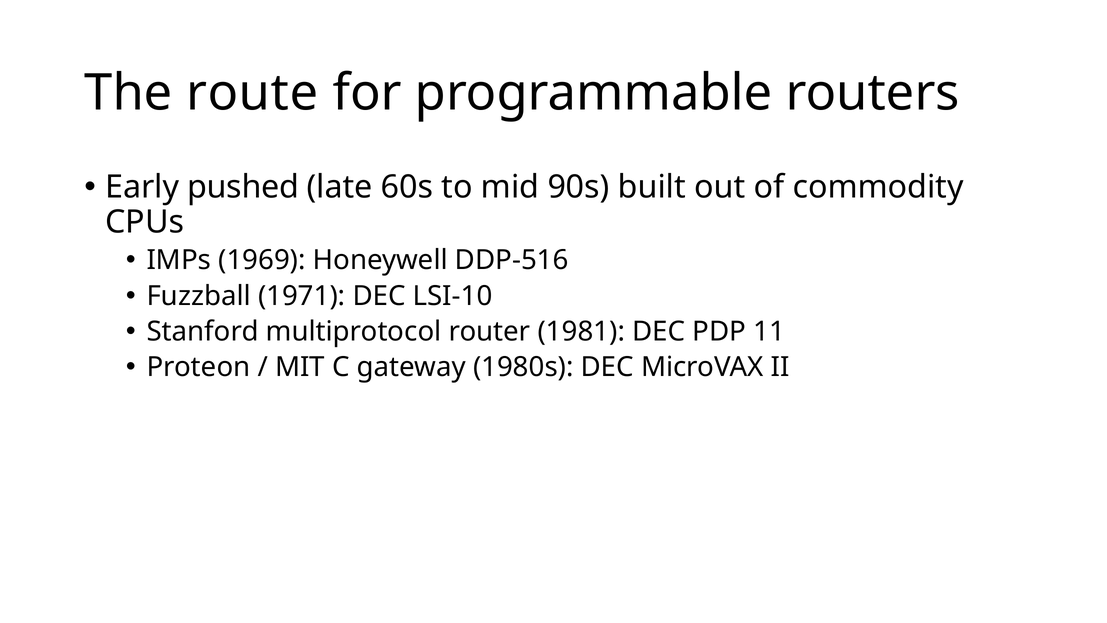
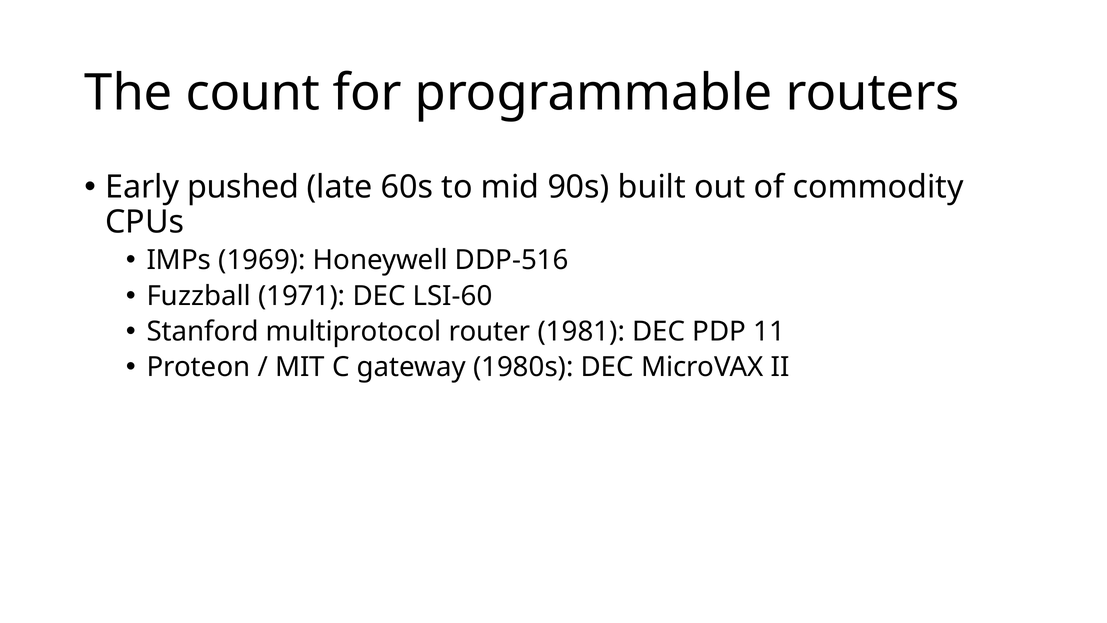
route: route -> count (253, 93)
LSI-10: LSI-10 -> LSI-60 (453, 296)
